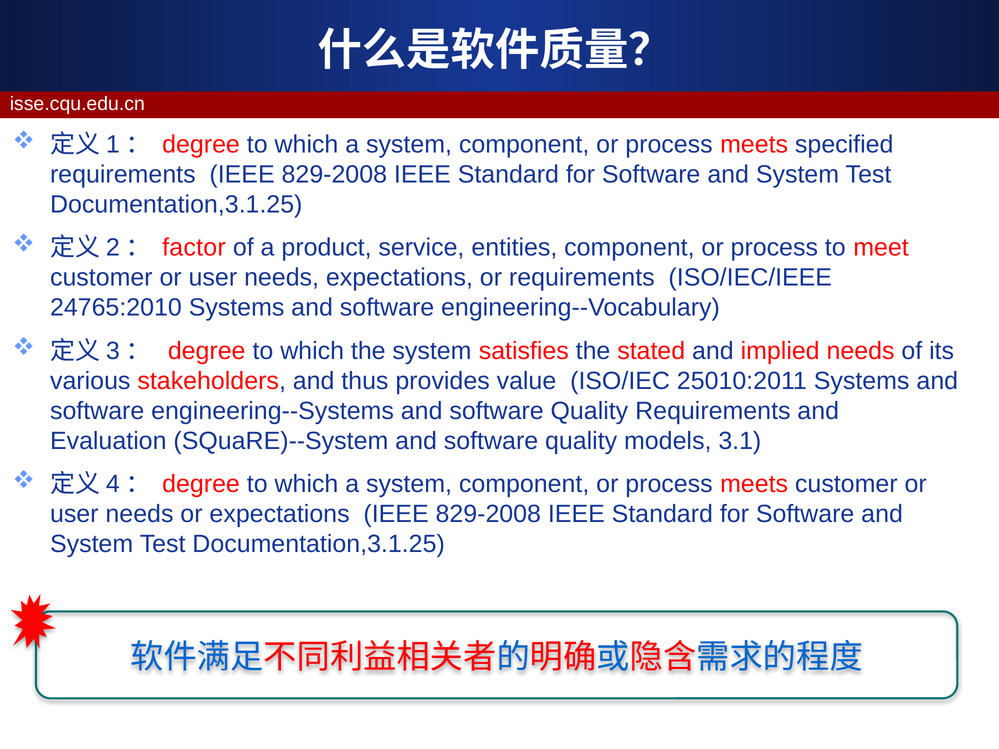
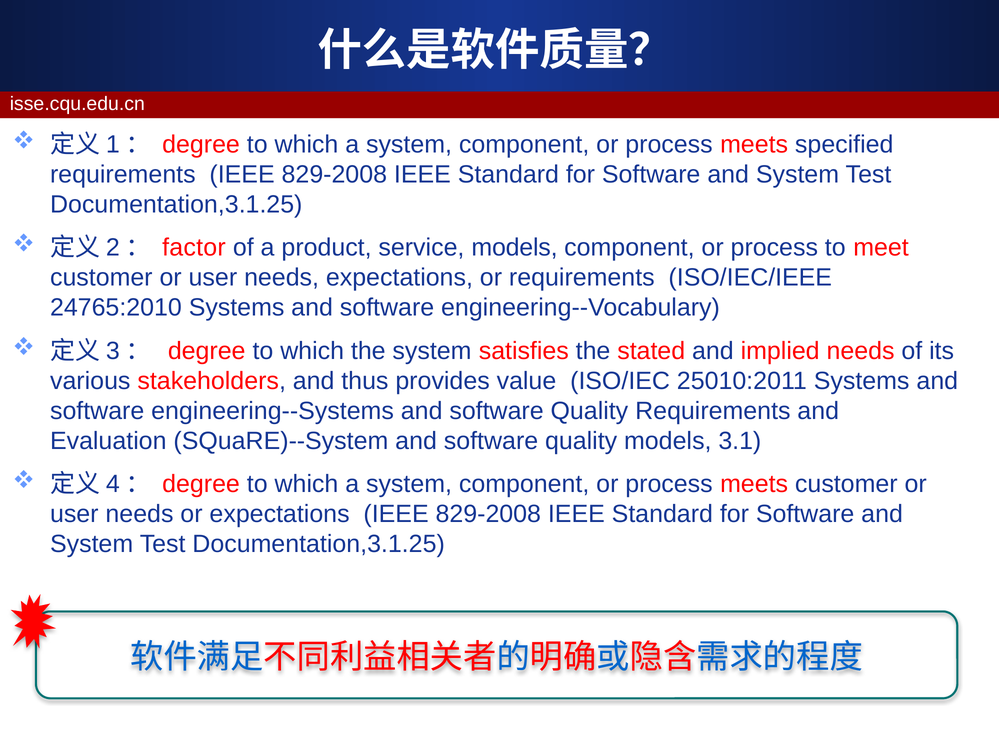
service entities: entities -> models (514, 248)
